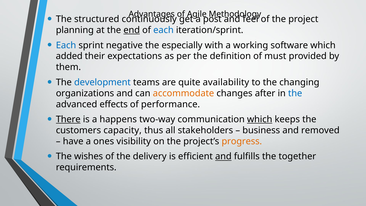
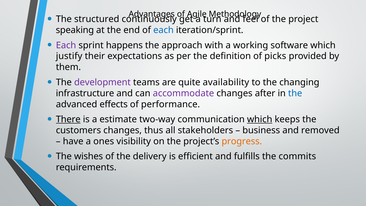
post: post -> turn (212, 19)
planning: planning -> speaking (75, 30)
end underline: present -> none (132, 30)
Each colour: blue -> purple (66, 45)
negative: negative -> happens (124, 45)
especially: especially -> approach (182, 45)
added: added -> justify (69, 56)
must: must -> picks (275, 56)
development colour: blue -> purple (102, 82)
organizations: organizations -> infrastructure (85, 93)
accommodate colour: orange -> purple (183, 93)
happens: happens -> estimate (118, 119)
customers capacity: capacity -> changes (123, 130)
and underline: present -> none (223, 156)
together: together -> commits (297, 156)
